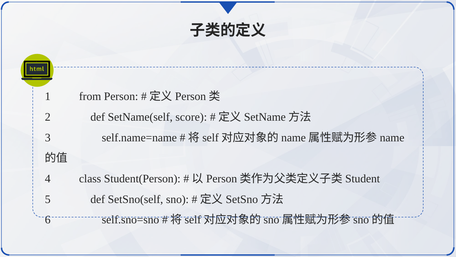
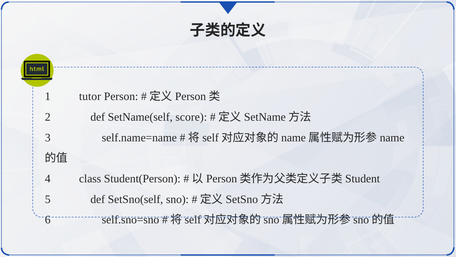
from: from -> tutor (90, 96)
